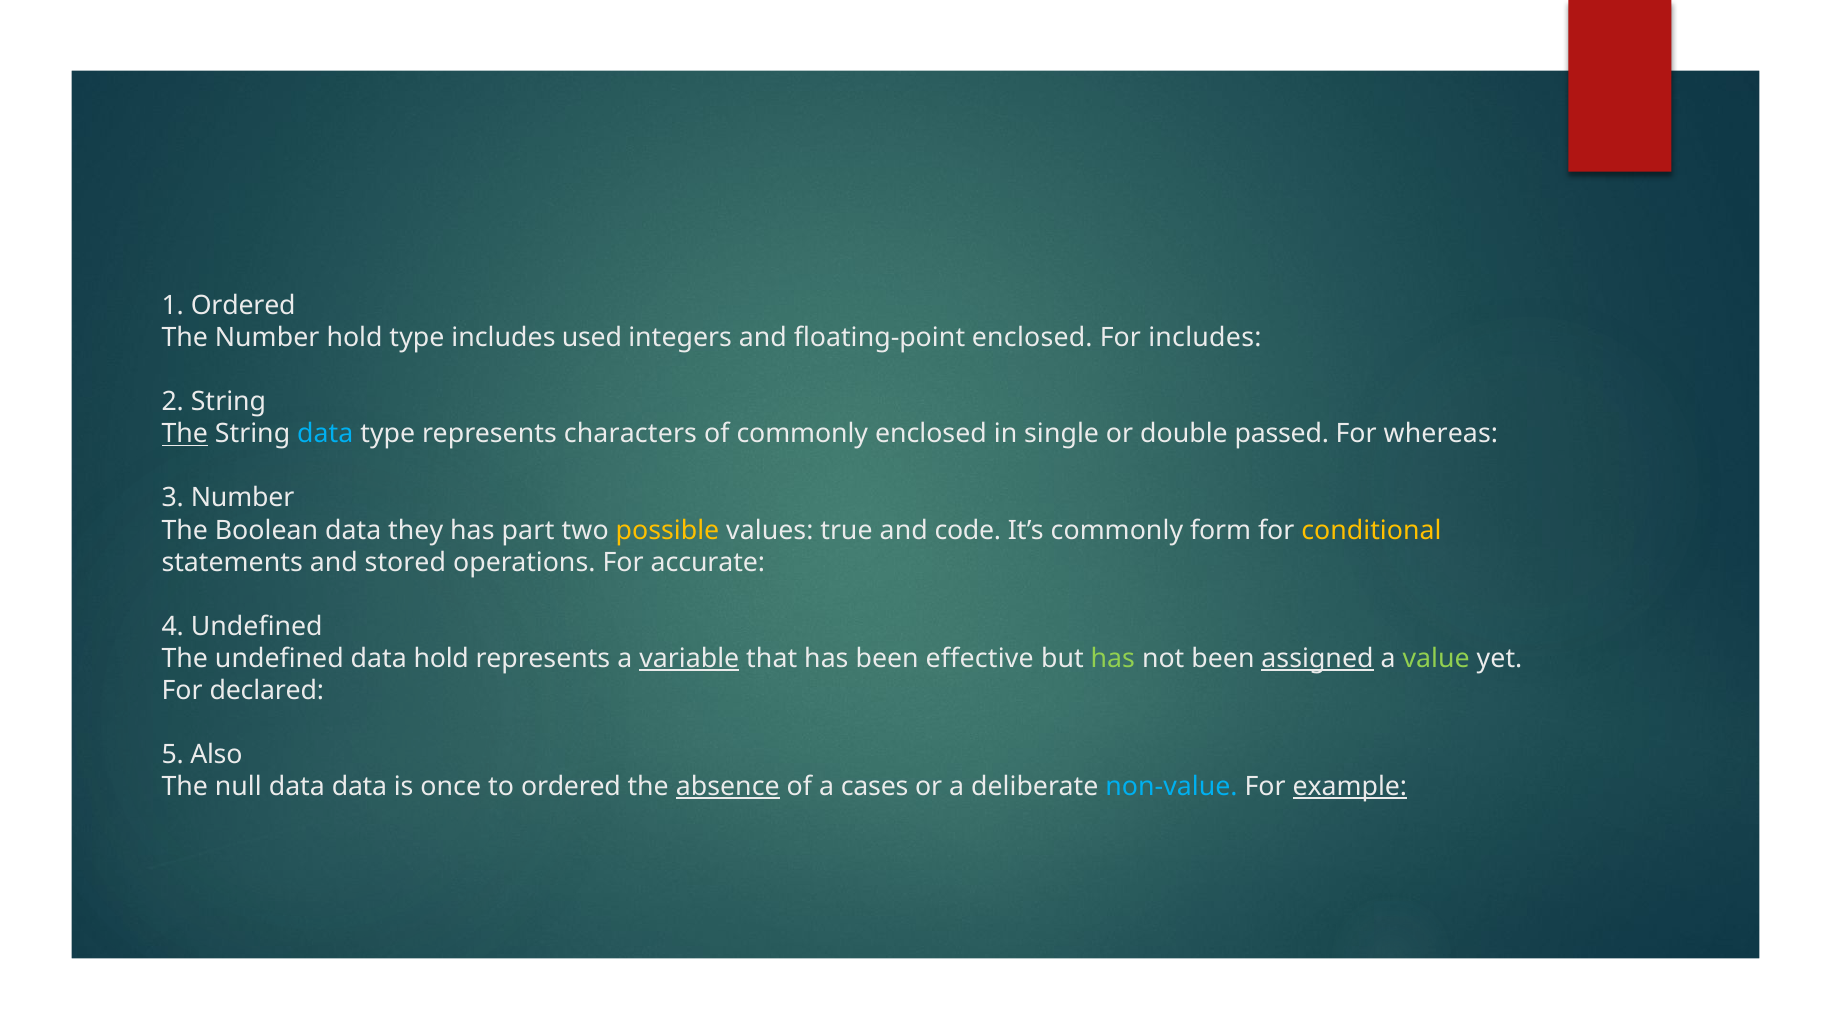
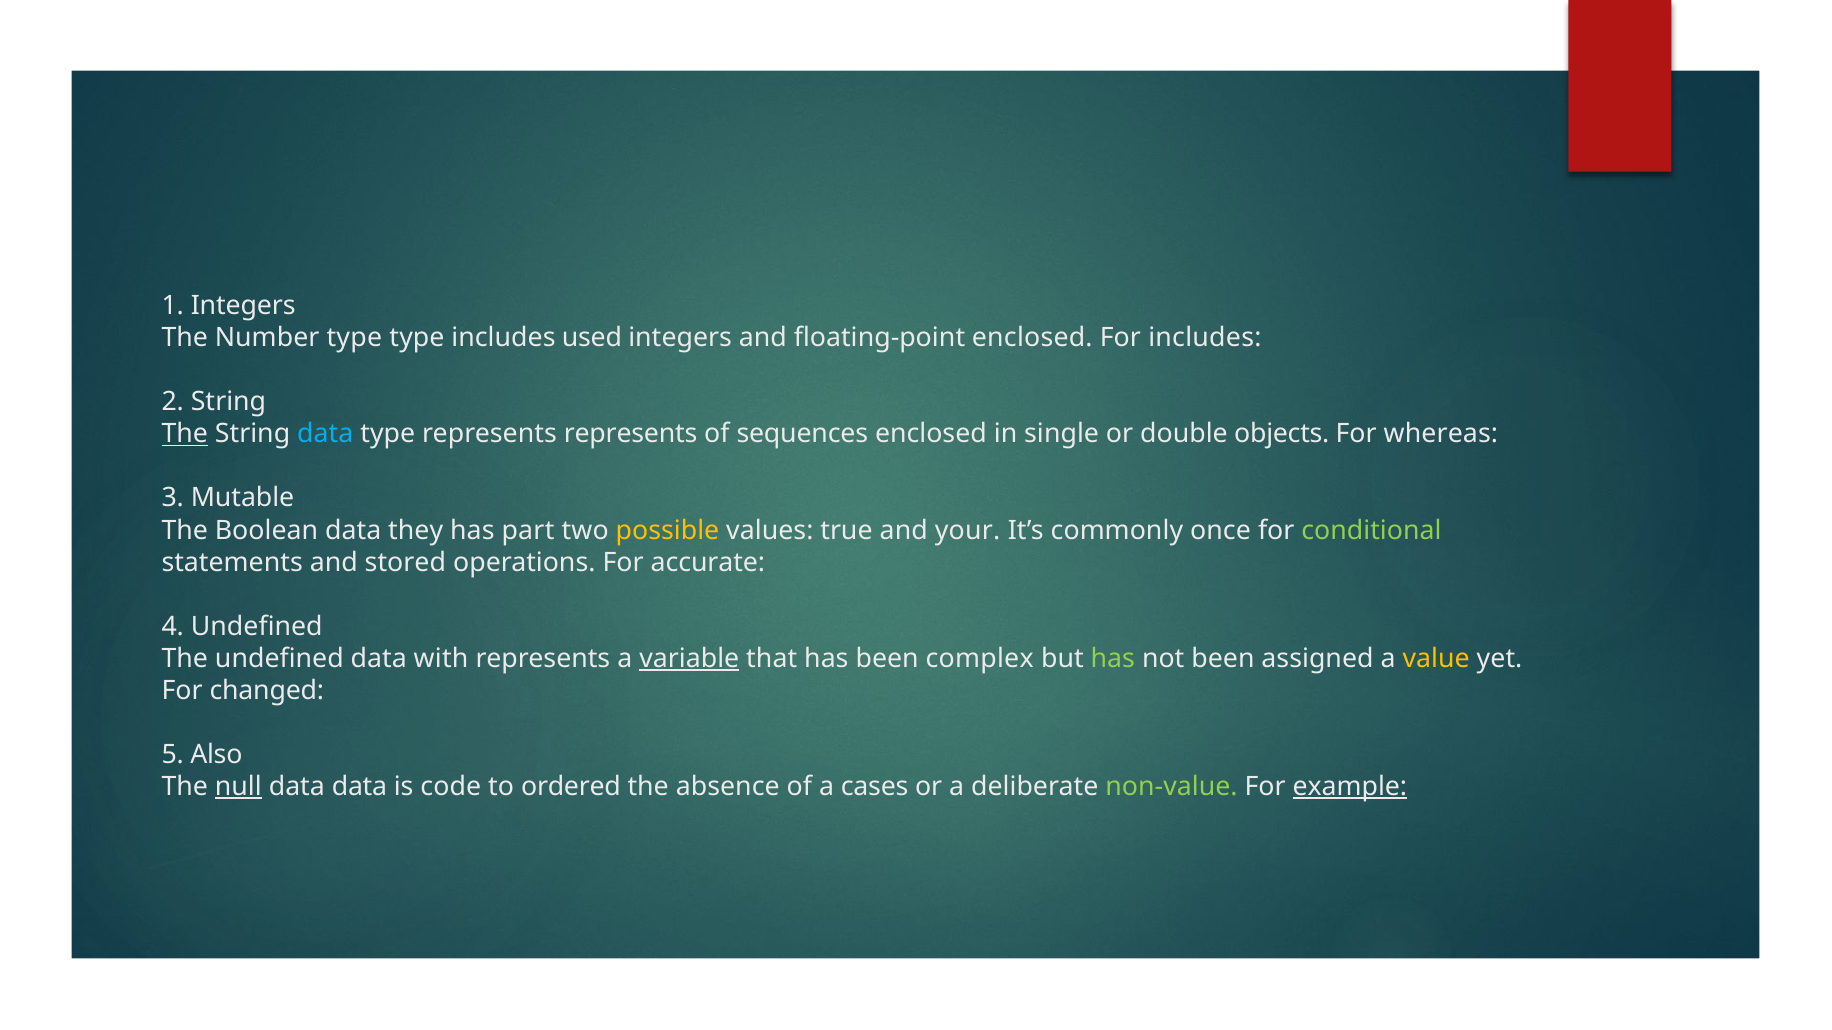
1 Ordered: Ordered -> Integers (243, 306)
Number hold: hold -> type (354, 338)
represents characters: characters -> represents (631, 434)
of commonly: commonly -> sequences (802, 434)
passed: passed -> objects (1282, 434)
3 Number: Number -> Mutable (243, 498)
code: code -> your (968, 530)
form: form -> once (1220, 530)
conditional colour: yellow -> light green (1371, 530)
data hold: hold -> with (441, 659)
effective: effective -> complex (980, 659)
assigned underline: present -> none (1318, 659)
value colour: light green -> yellow (1436, 659)
declared: declared -> changed (267, 691)
null underline: none -> present (238, 787)
once: once -> code (451, 787)
absence underline: present -> none (728, 787)
non-value colour: light blue -> light green (1171, 787)
